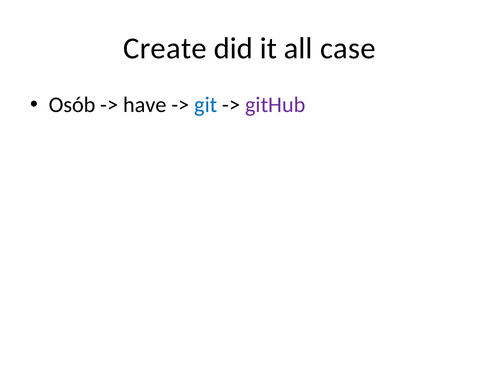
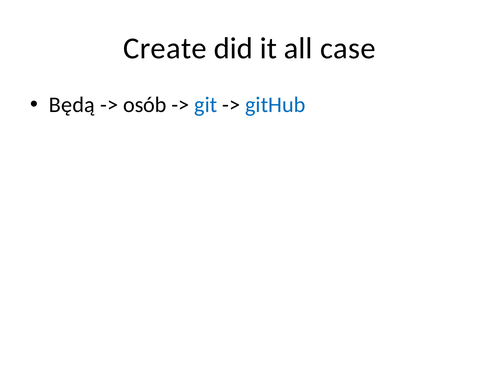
Osób: Osób -> Będą (72, 105)
have: have -> osób (145, 105)
gitHub colour: purple -> blue (275, 105)
